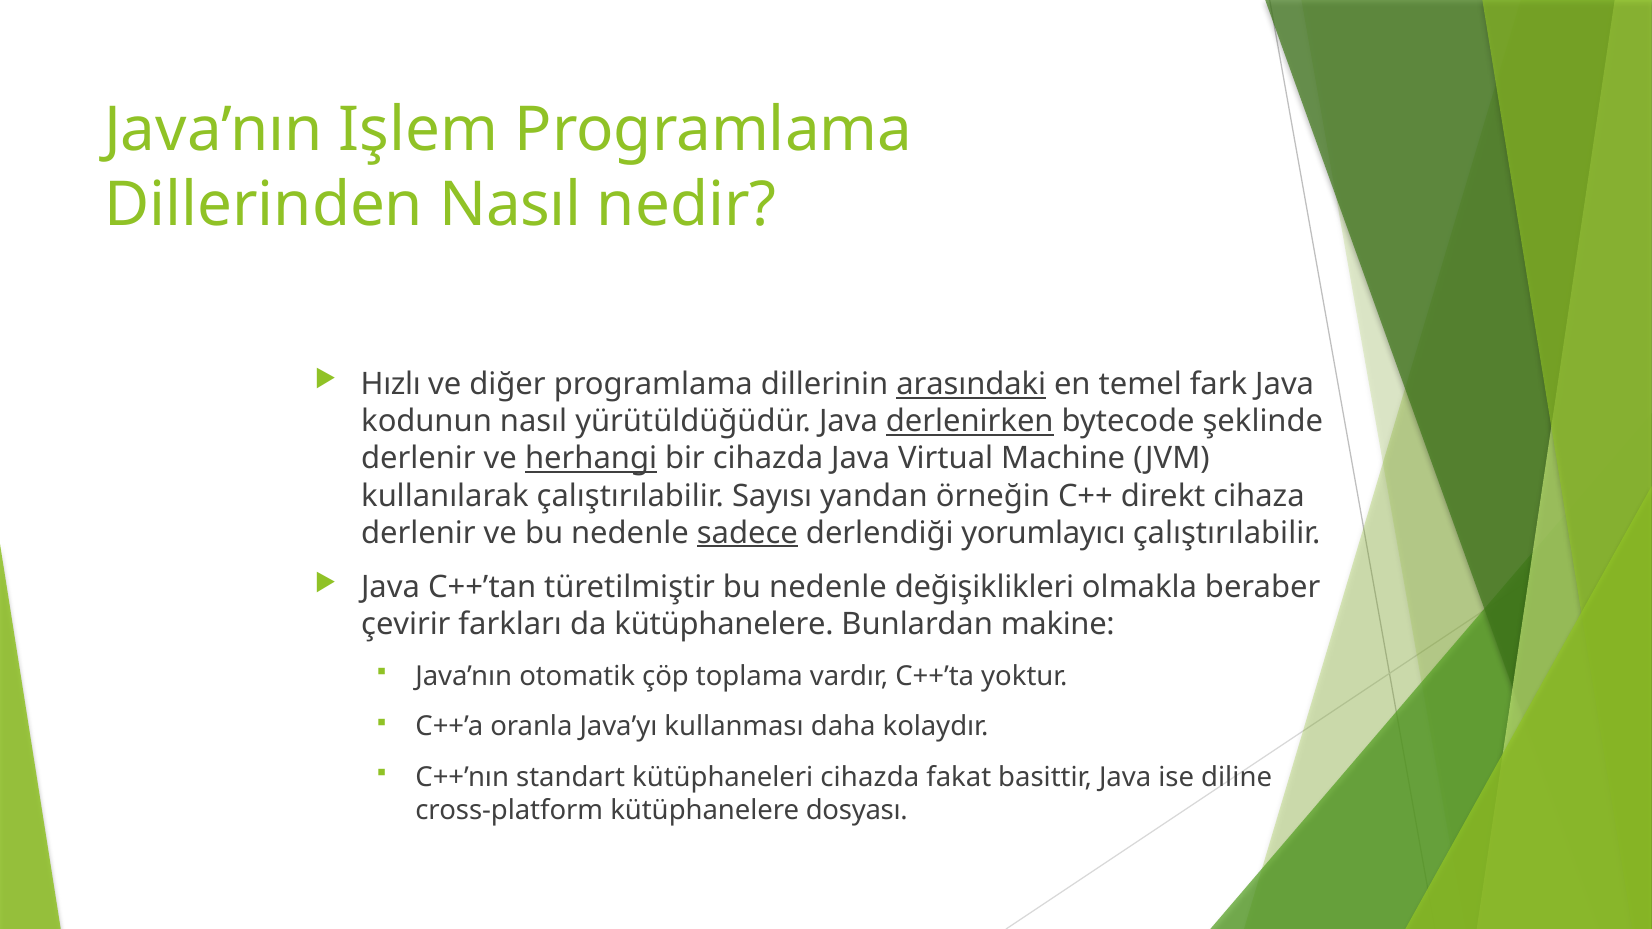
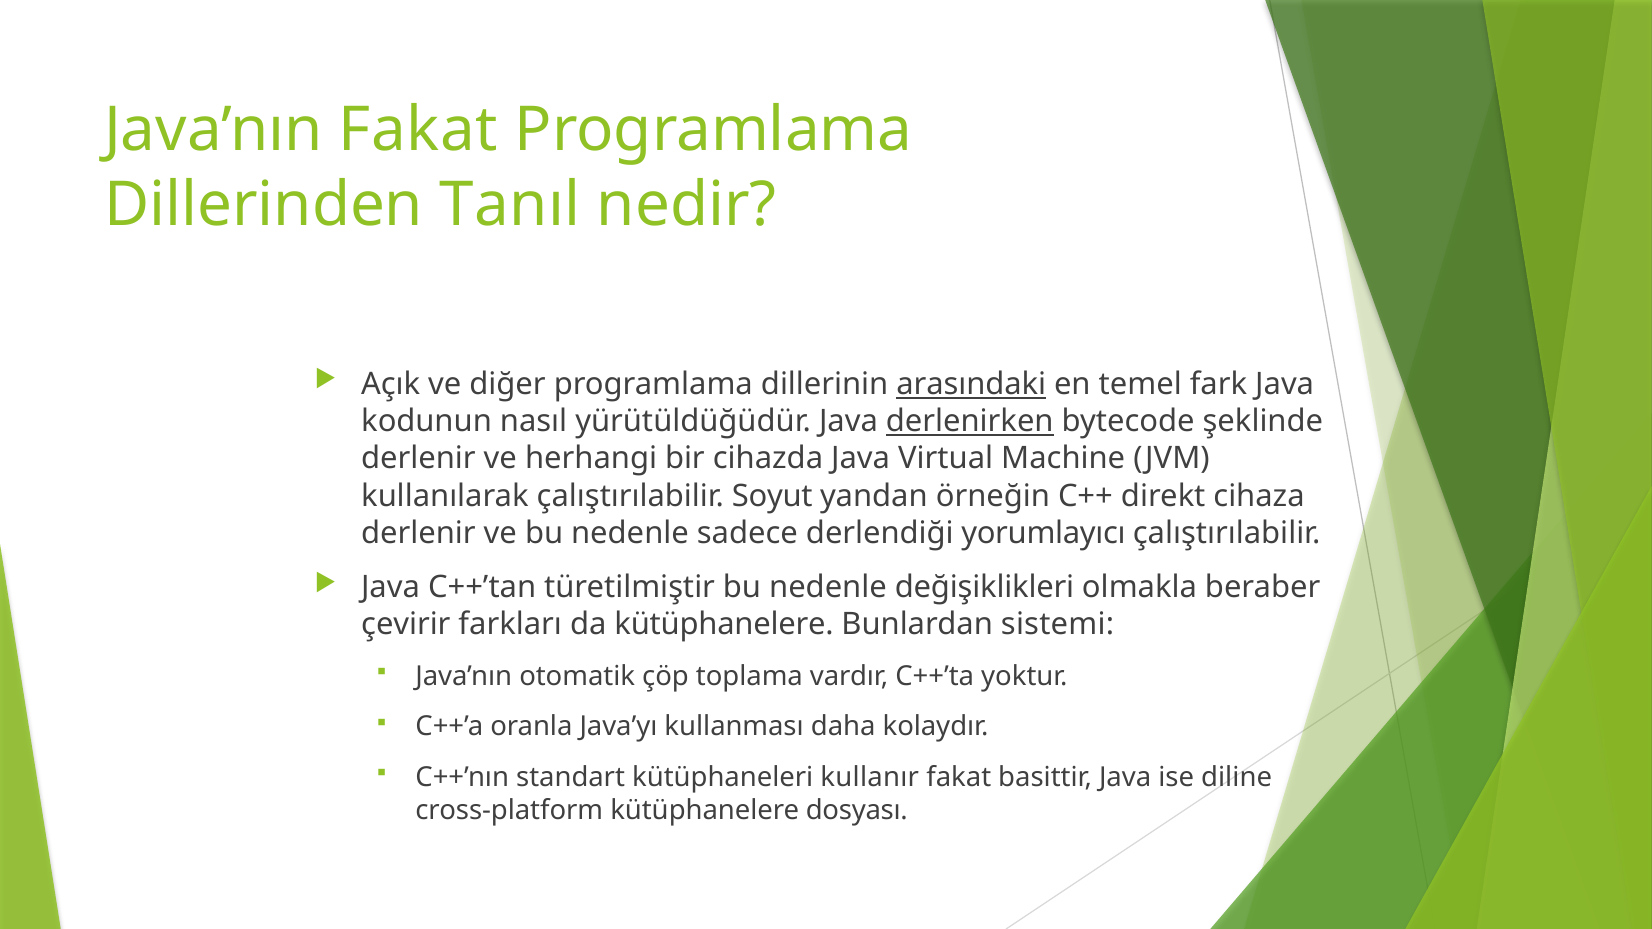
Java’nın Işlem: Işlem -> Fakat (418, 130)
Dillerinden Nasıl: Nasıl -> Tanıl (510, 205)
Hızlı: Hızlı -> Açık (391, 384)
herhangi underline: present -> none (591, 459)
Sayısı: Sayısı -> Soyut (772, 496)
sadece underline: present -> none (747, 533)
makine: makine -> sistemi (1058, 625)
kütüphaneleri cihazda: cihazda -> kullanır (870, 777)
